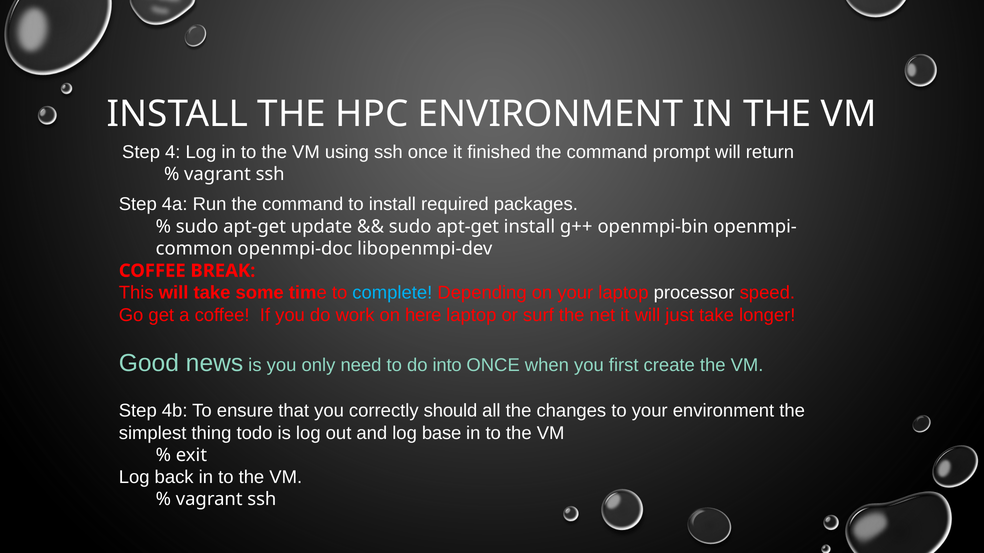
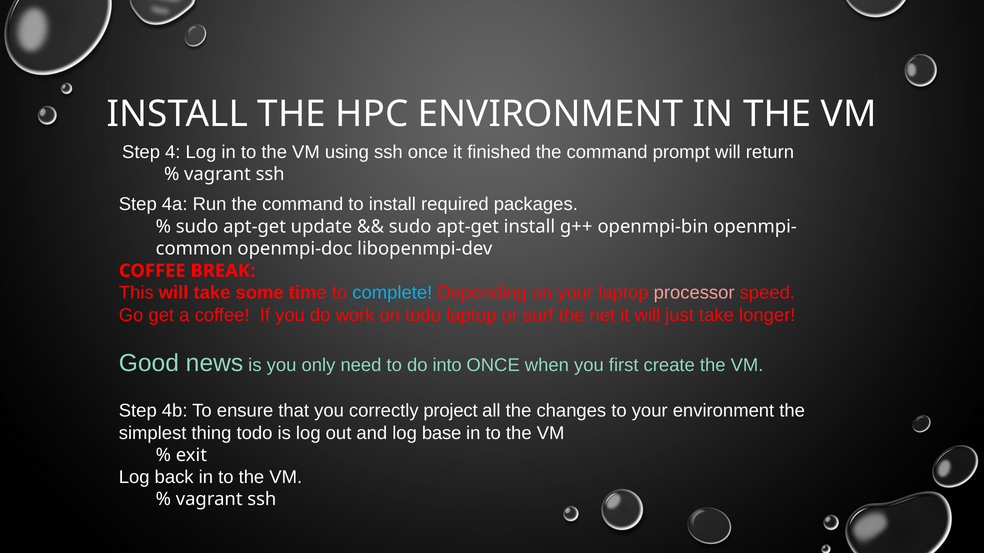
processor colour: white -> pink (694, 293)
on here: here -> todo (423, 315)
should: should -> project (451, 411)
